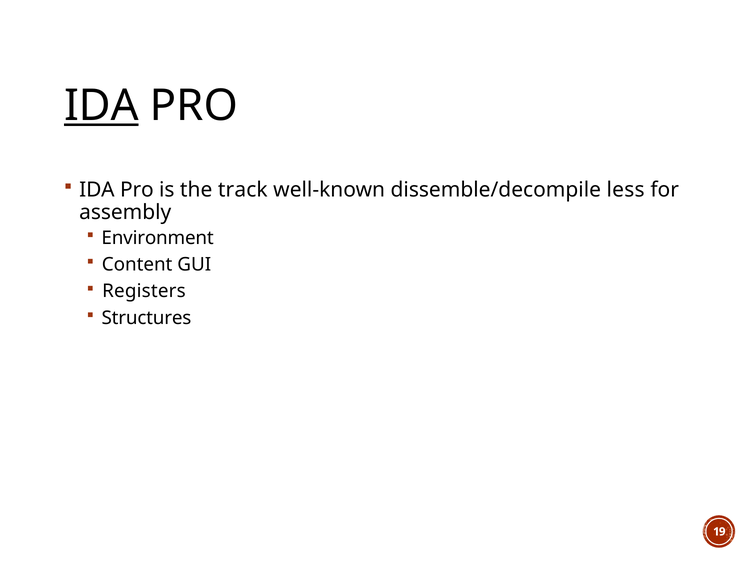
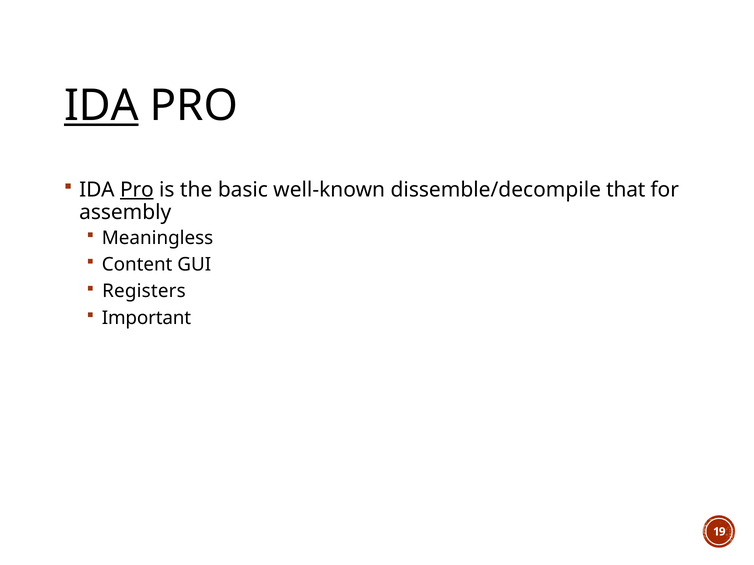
Pro underline: none -> present (137, 190)
track: track -> basic (243, 190)
less: less -> that (626, 190)
Environment: Environment -> Meaningless (158, 238)
Structures: Structures -> Important (146, 318)
